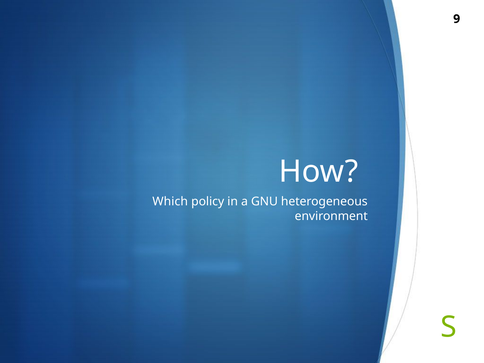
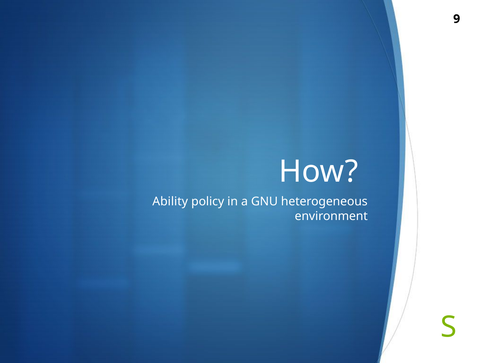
Which: Which -> Ability (170, 202)
